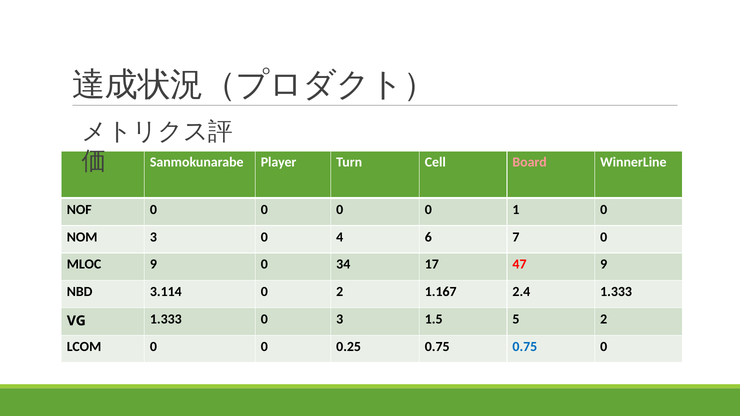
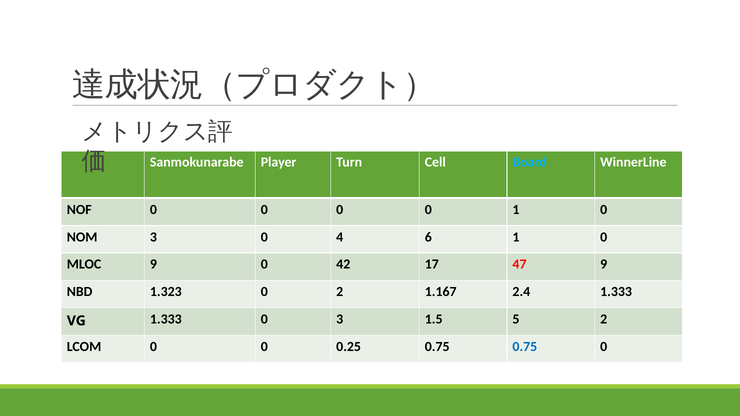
Board colour: pink -> light blue (530, 162)
6 7: 7 -> 1 (516, 237)
34: 34 -> 42 (343, 265)
3.114: 3.114 -> 1.323 (166, 292)
